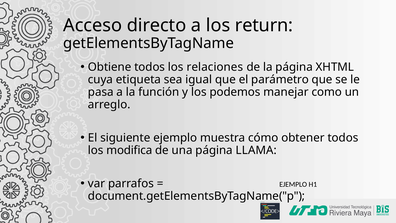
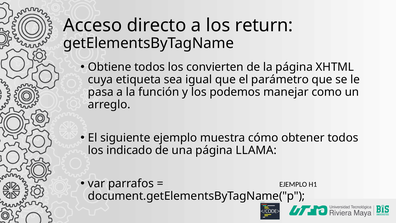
relaciones: relaciones -> convierten (215, 67)
modifica: modifica -> indicado (129, 150)
